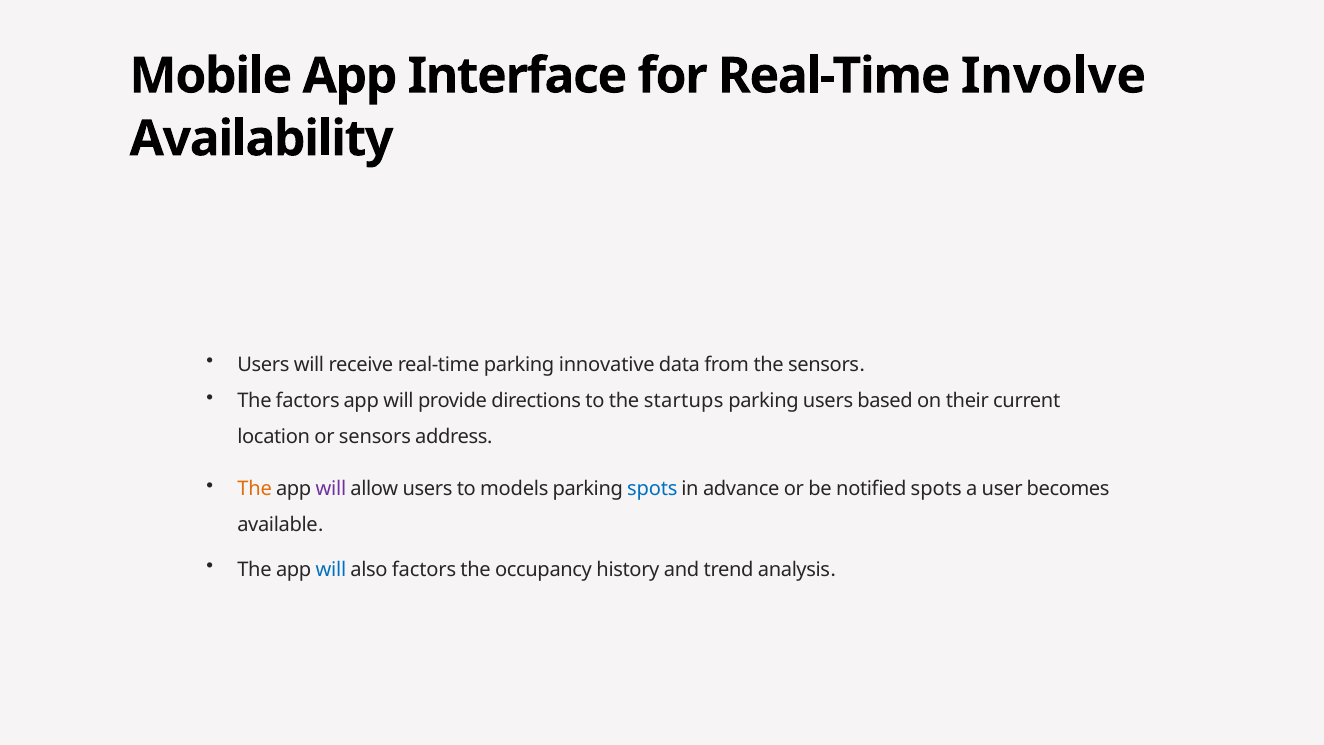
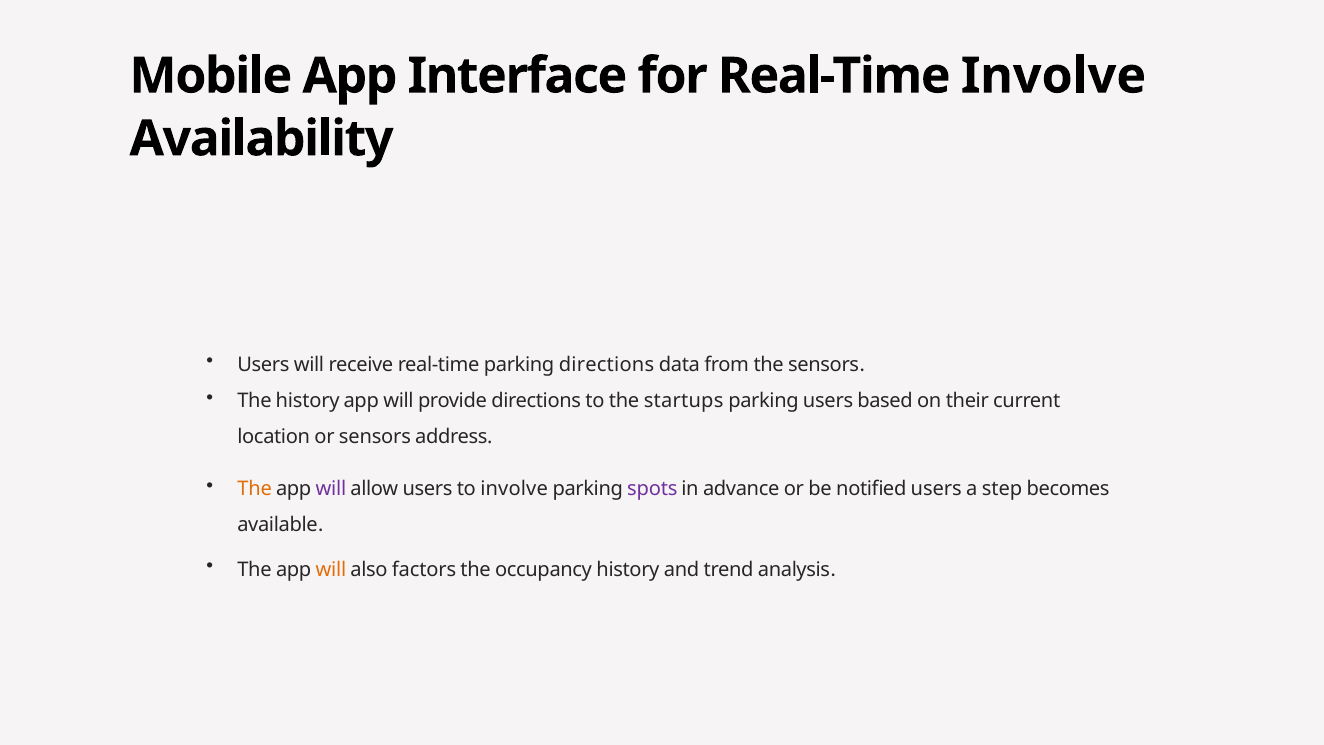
parking innovative: innovative -> directions (607, 364)
The factors: factors -> history (308, 401)
to models: models -> involve (514, 489)
spots colour: blue -> purple (652, 489)
notified spots: spots -> users (936, 489)
user: user -> step (1002, 489)
will colour: blue -> orange (331, 569)
